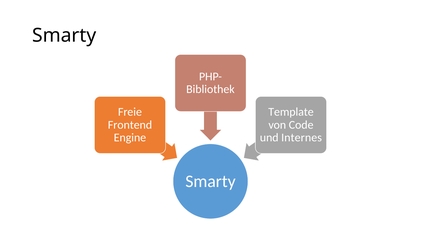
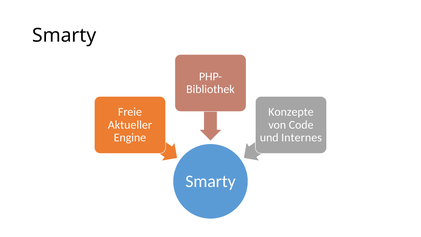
Template: Template -> Konzepte (291, 112)
Frontend: Frontend -> Aktueller (130, 125)
